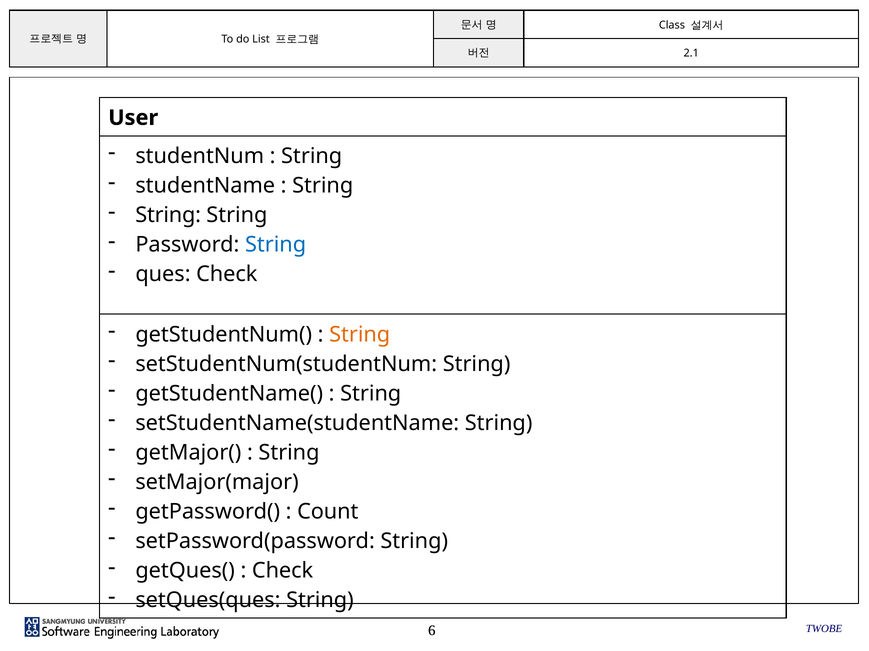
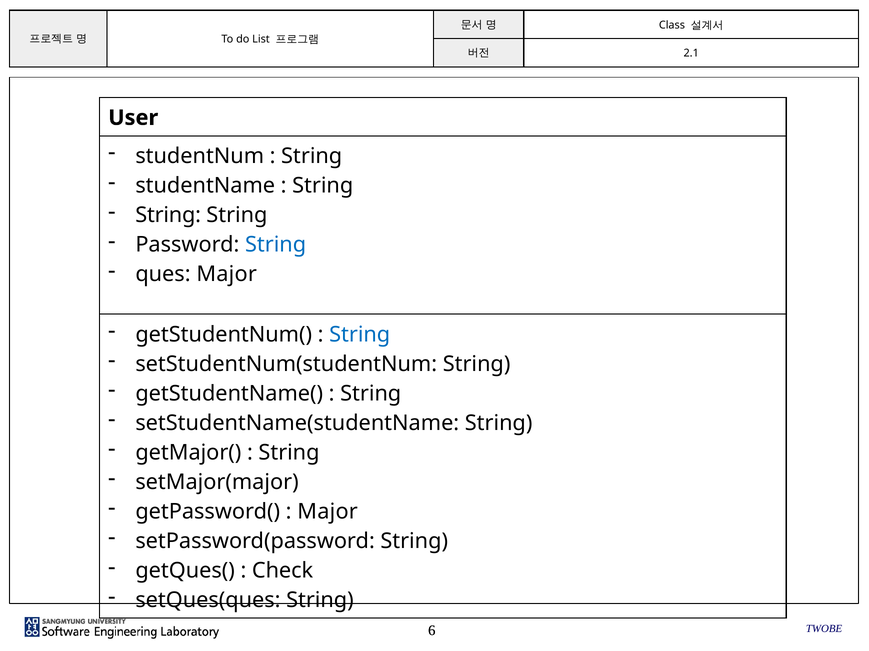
ques Check: Check -> Major (227, 275)
String colour: orange -> blue (360, 335)
Count: Count -> Major (328, 512)
